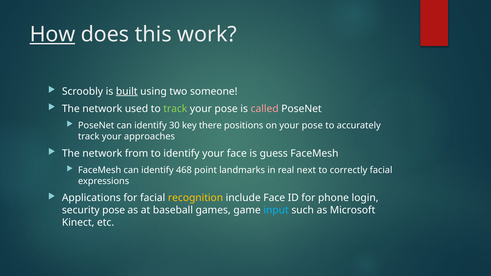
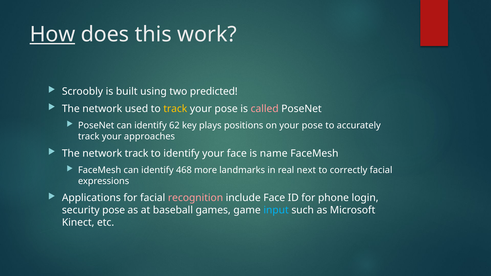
built underline: present -> none (127, 91)
someone: someone -> predicted (214, 91)
track colour: light green -> yellow (175, 109)
30: 30 -> 62 (174, 126)
there: there -> plays (210, 126)
network from: from -> track (137, 153)
guess: guess -> name (274, 153)
point: point -> more (206, 170)
recognition colour: yellow -> pink (196, 198)
